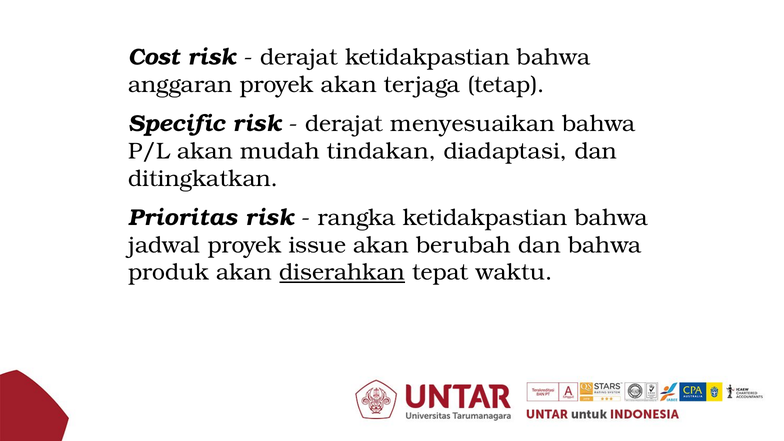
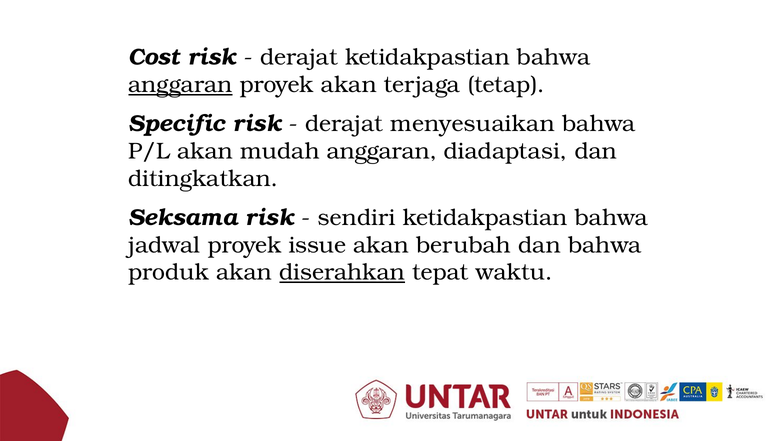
anggaran underline: none -> present (180, 85)
mudah tindakan: tindakan -> anggaran (382, 151)
Prioritas: Prioritas -> Seksama (183, 218)
rangka: rangka -> sendiri (357, 218)
